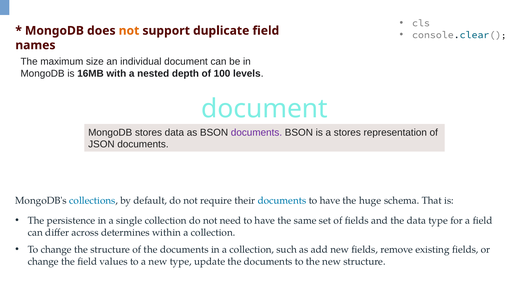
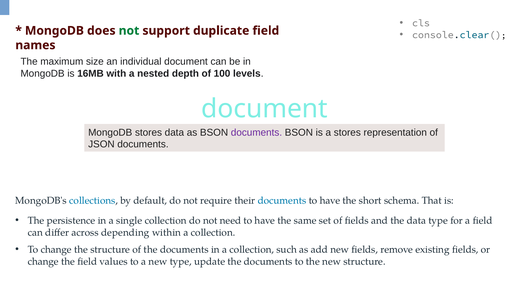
not colour: orange -> green (129, 31)
huge: huge -> short (370, 201)
determines: determines -> depending (125, 233)
